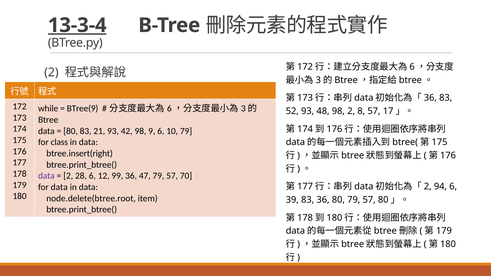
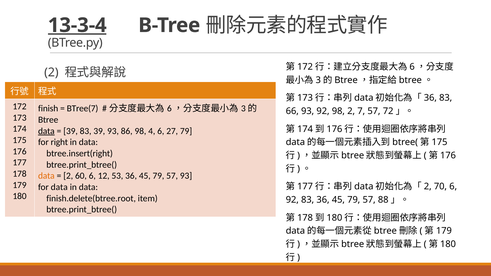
while: while -> finish (48, 108)
BTree(9: BTree(9 -> BTree(7 (83, 108)
52: 52 -> 66 (292, 111)
93 48: 48 -> 92 (323, 111)
8: 8 -> 7 (361, 111)
17: 17 -> 72 (388, 111)
data underline: none -> present (46, 131)
80: 80 -> 39 (71, 131)
83 21: 21 -> 39 (99, 131)
42: 42 -> 86 (127, 131)
9: 9 -> 4 (152, 131)
10: 10 -> 27 (172, 131)
class: class -> right (59, 142)
data colour: purple -> orange (46, 176)
28: 28 -> 60 (81, 176)
99: 99 -> 53 (117, 176)
47: 47 -> 45 (145, 176)
57 70: 70 -> 93 (186, 176)
94: 94 -> 70 (440, 187)
node.delete(btree.root: node.delete(btree.root -> finish.delete(btree.root (91, 199)
39: 39 -> 92 (292, 200)
83 36 80: 80 -> 45 (338, 200)
57 80: 80 -> 88 (383, 200)
